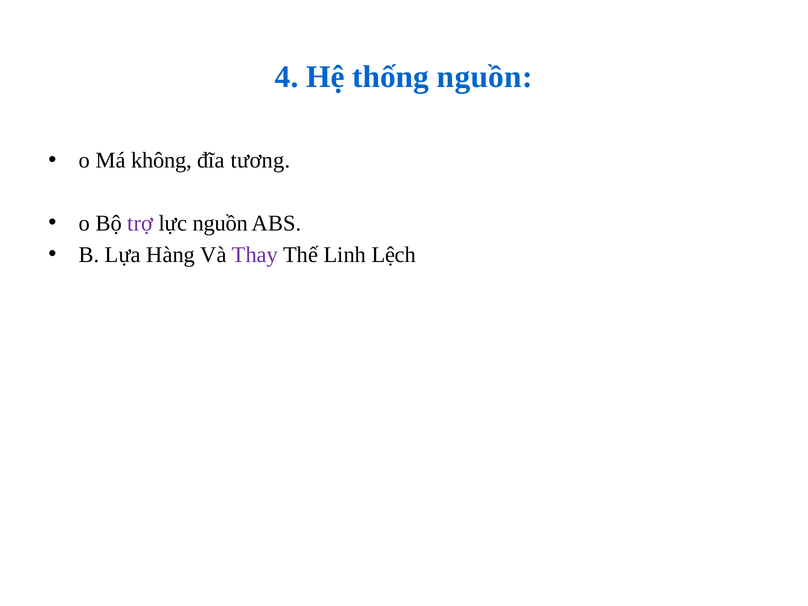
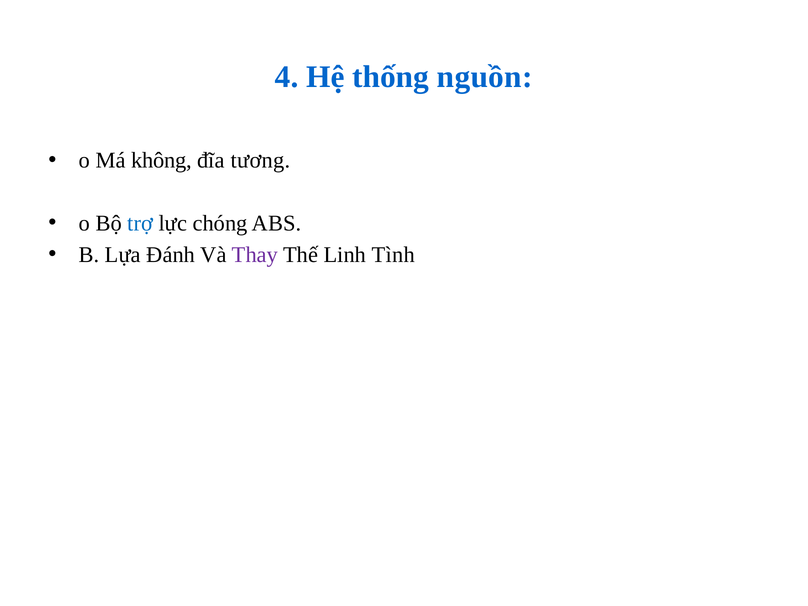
trợ colour: purple -> blue (140, 223)
lực nguồn: nguồn -> chóng (220, 223)
Hàng: Hàng -> Đánh (171, 255)
Lệch: Lệch -> Tình (393, 255)
